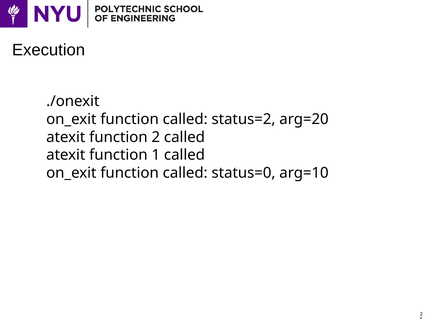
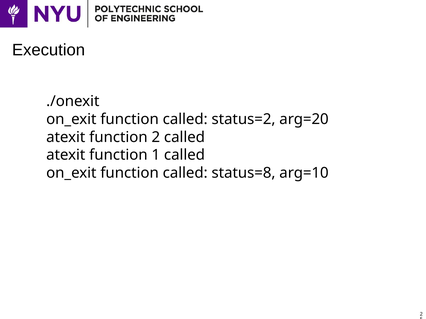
status=0: status=0 -> status=8 (244, 173)
